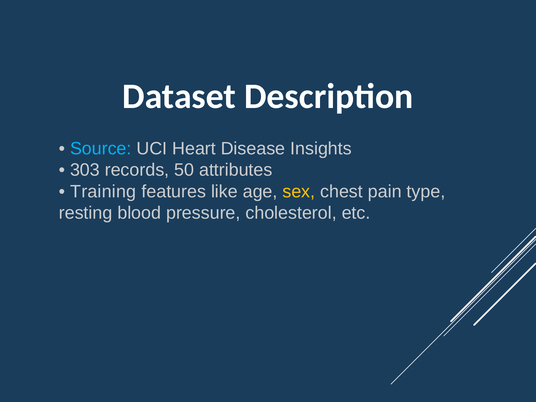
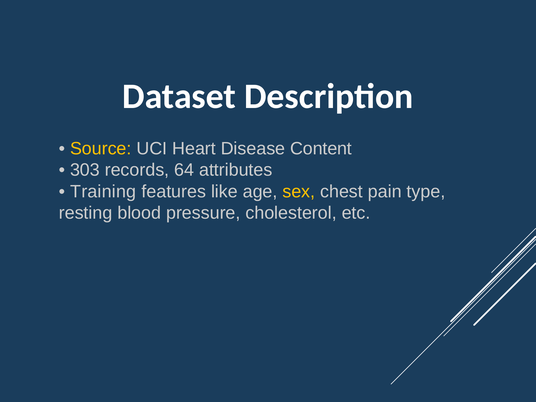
Source colour: light blue -> yellow (101, 149)
Insights: Insights -> Content (321, 149)
50: 50 -> 64 (184, 170)
